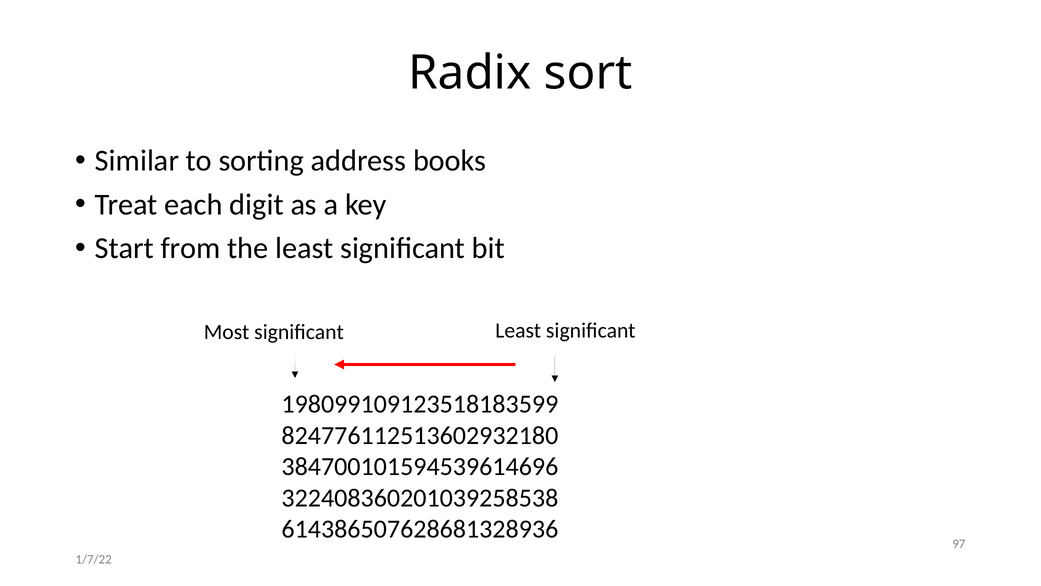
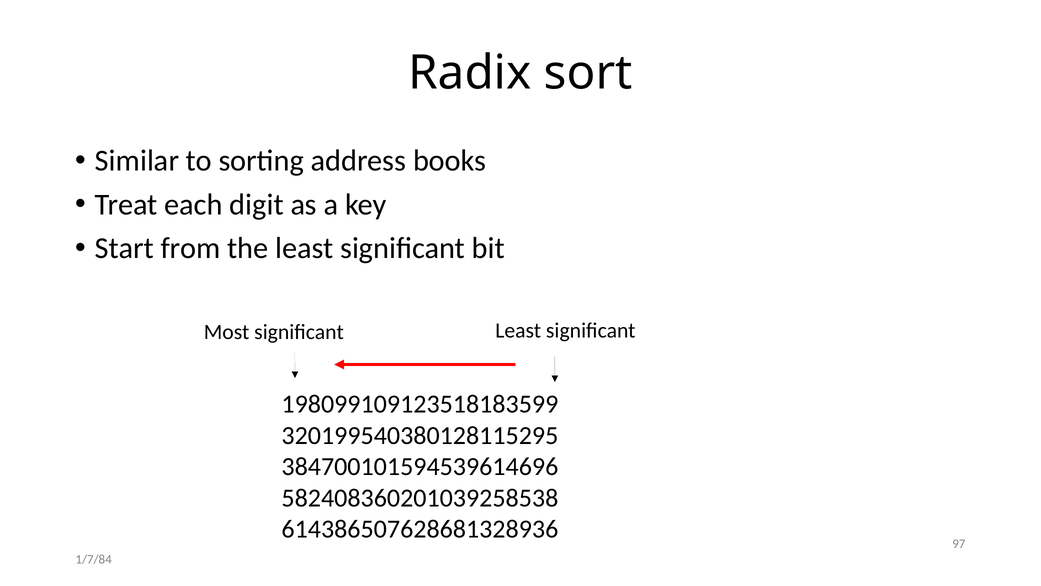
824776112513602932180: 824776112513602932180 -> 320199540380128115295 (420, 435)
322408360201039258538: 322408360201039258538 -> 582408360201039258538 (420, 498)
1/7/22: 1/7/22 -> 1/7/84 (94, 559)
